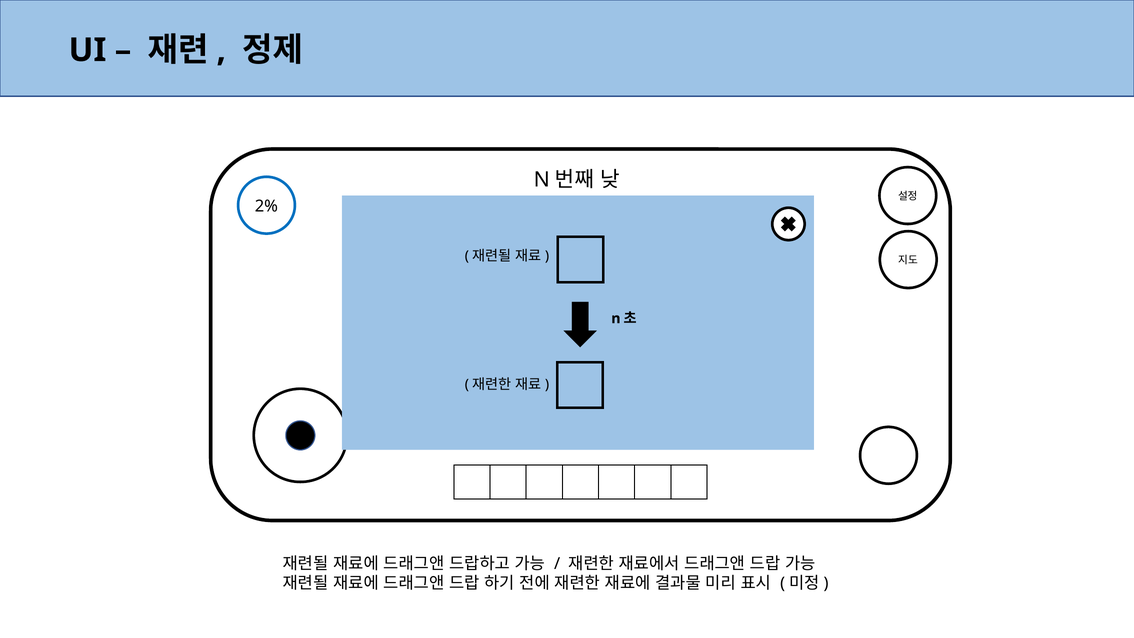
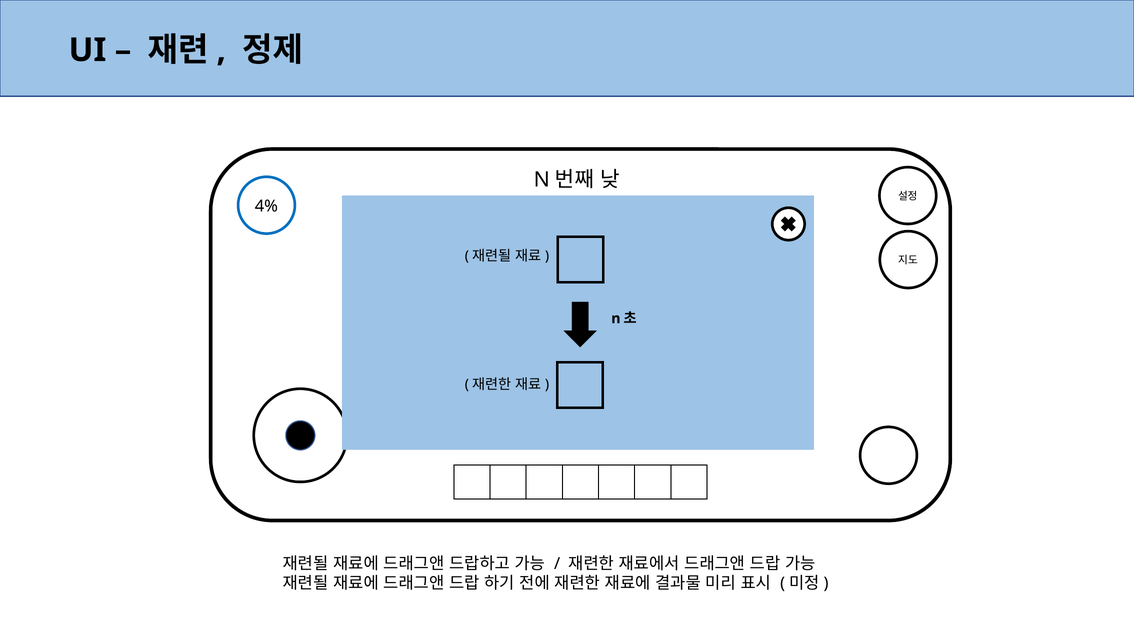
2%: 2% -> 4% (266, 206)
